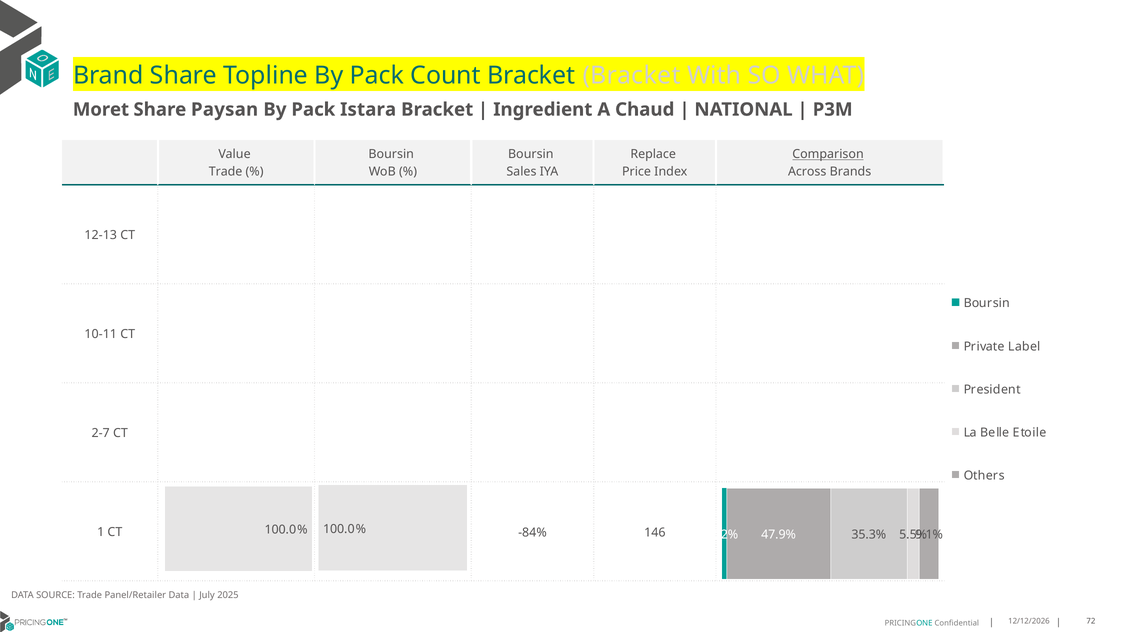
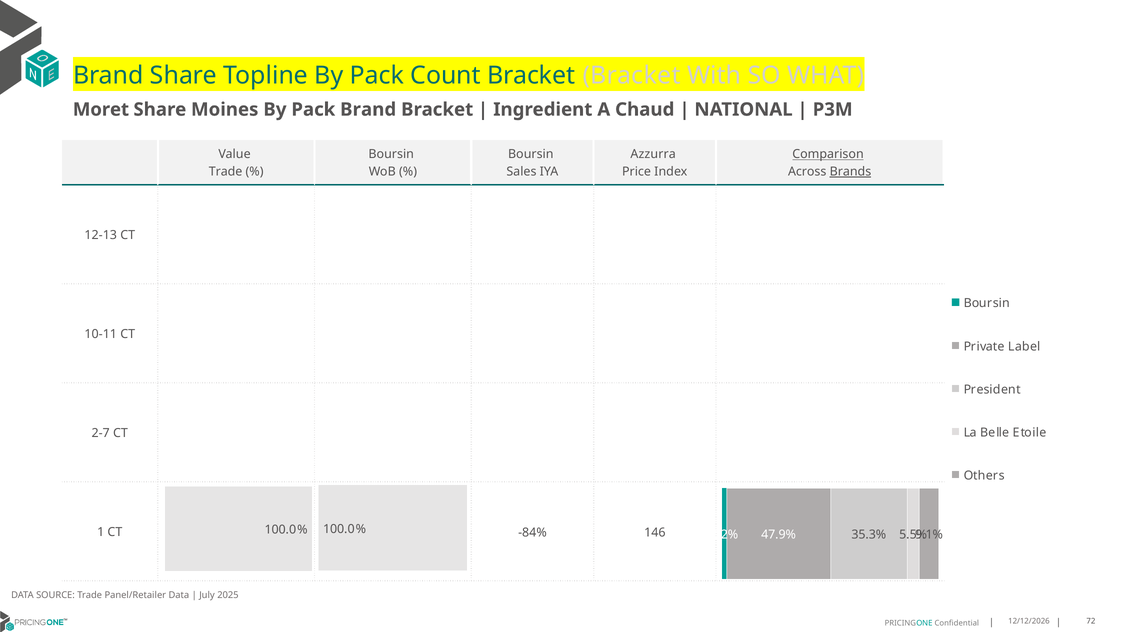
Paysan: Paysan -> Moines (225, 109)
Pack Istara: Istara -> Brand (368, 109)
Replace: Replace -> Azzurra (653, 154)
Brands underline: none -> present (850, 171)
